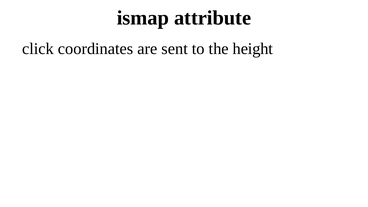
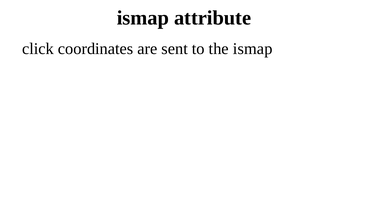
the height: height -> ismap (253, 49)
